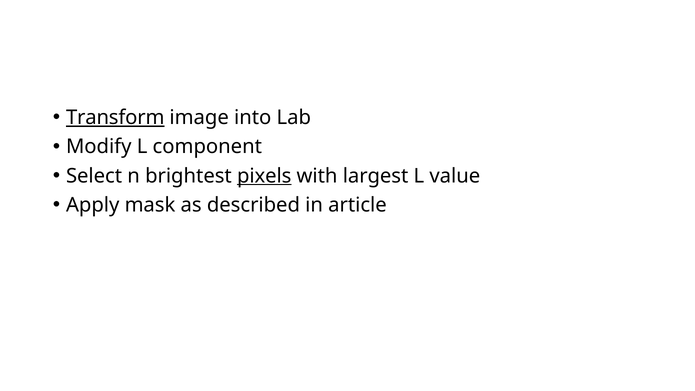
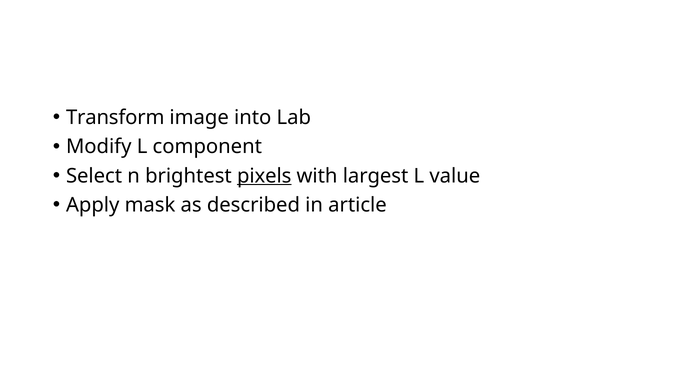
Transform underline: present -> none (115, 118)
